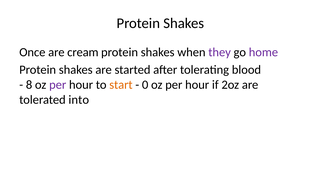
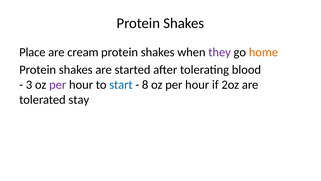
Once: Once -> Place (32, 52)
home colour: purple -> orange (263, 52)
8: 8 -> 3 (29, 85)
start colour: orange -> blue (121, 85)
0: 0 -> 8 (145, 85)
into: into -> stay (79, 100)
